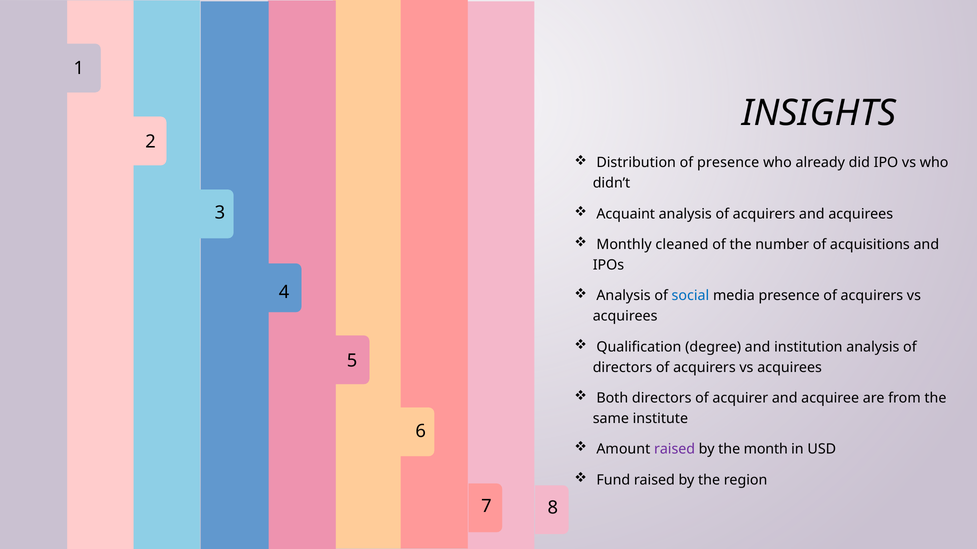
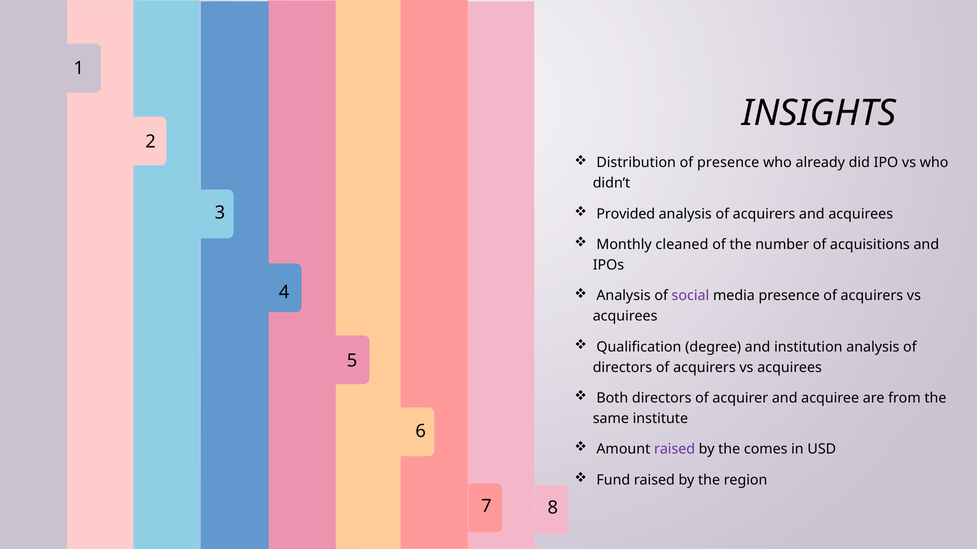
Acquaint: Acquaint -> Provided (626, 214)
social colour: blue -> purple (690, 296)
month: month -> comes (766, 450)
